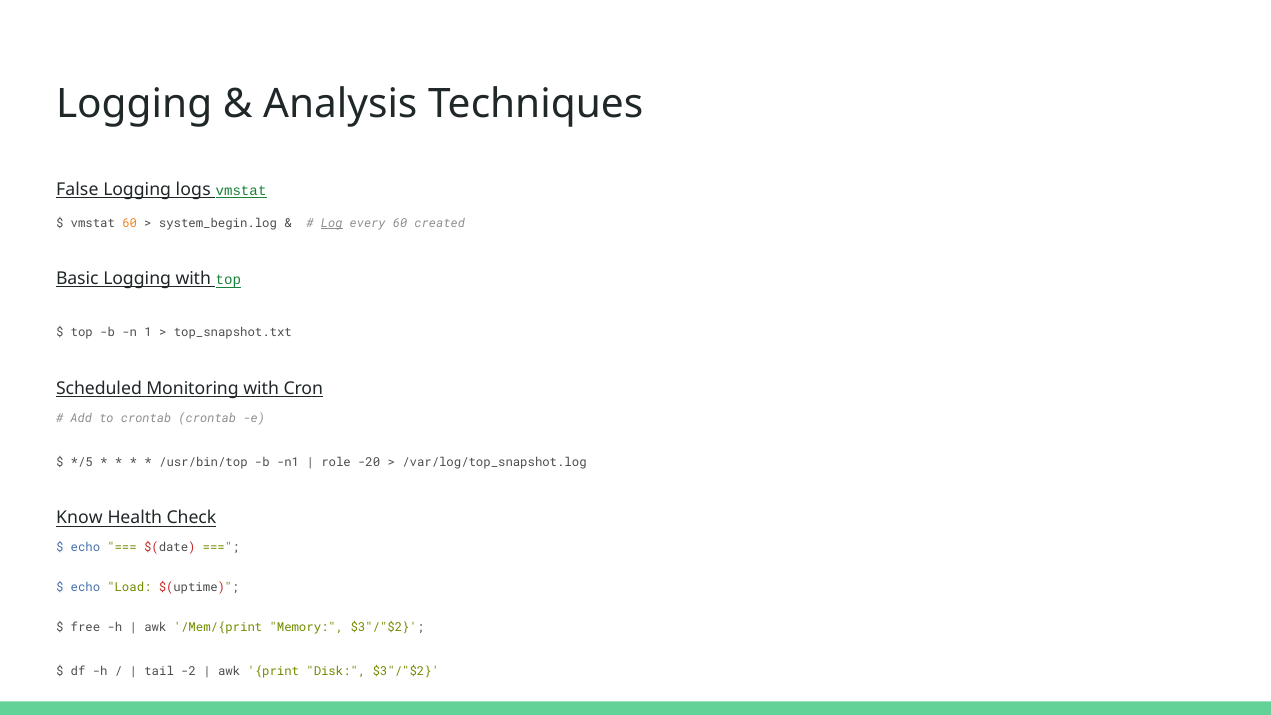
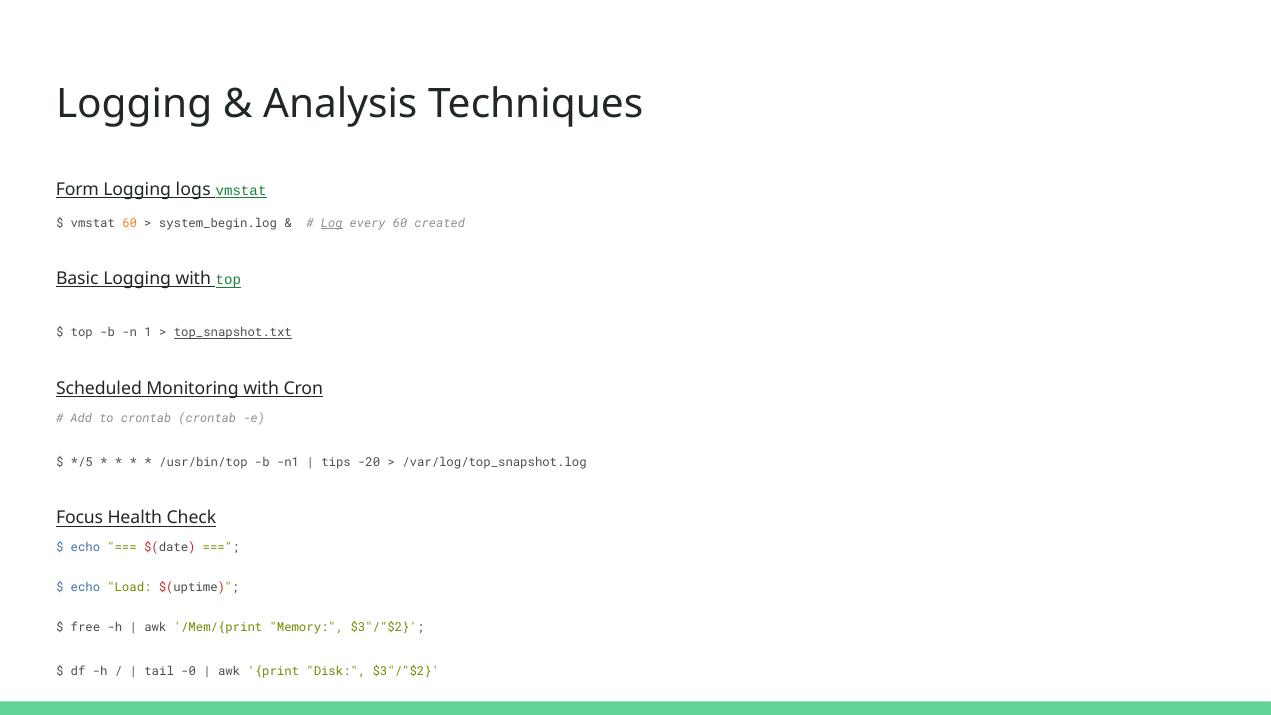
False: False -> Form (77, 189)
top_snapshot.txt underline: none -> present (233, 333)
role: role -> tips (336, 462)
Know: Know -> Focus (80, 518)
-2: -2 -> -0 (189, 671)
